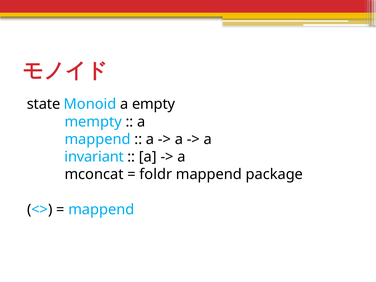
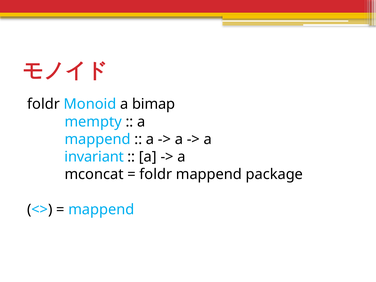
state: state -> foldr (43, 104)
empty: empty -> bimap (154, 104)
